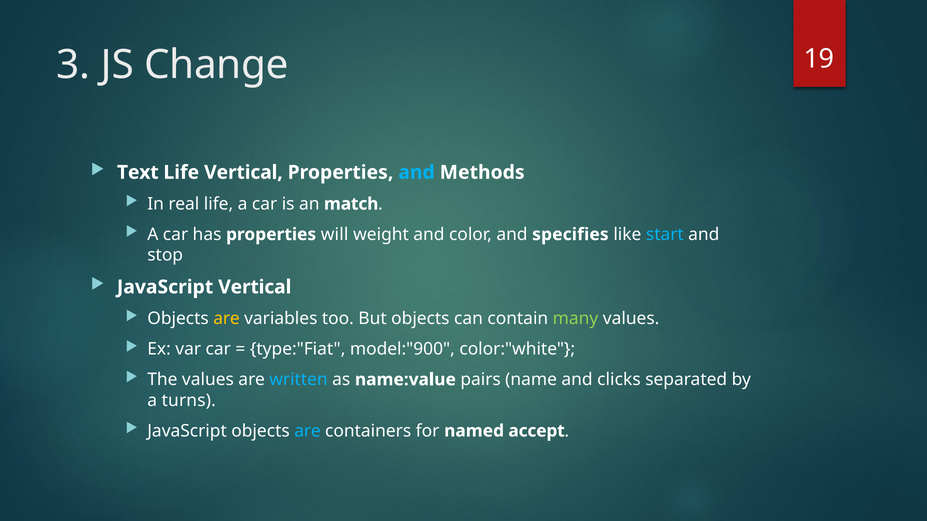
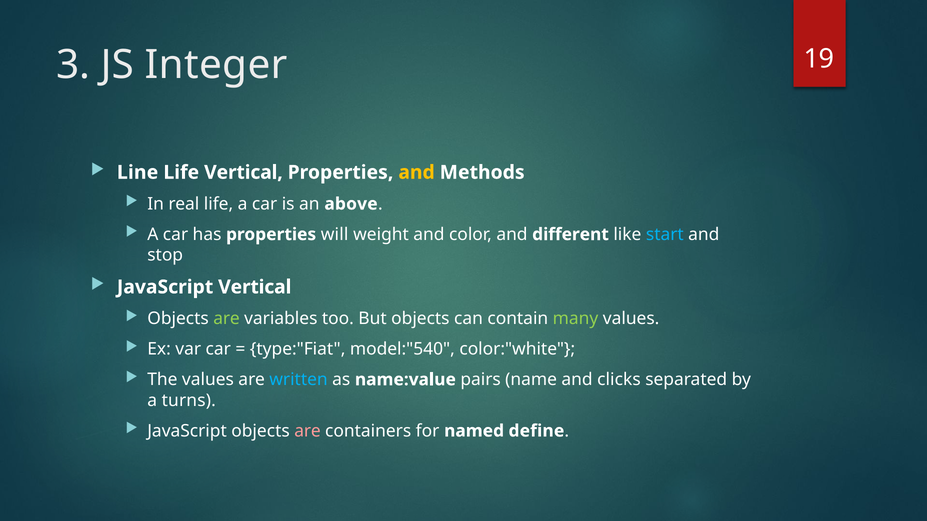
Change: Change -> Integer (216, 65)
Text: Text -> Line (138, 173)
and colour: light blue -> yellow (417, 173)
match: match -> above (351, 204)
specifies: specifies -> different (570, 235)
are colour: yellow -> light green (226, 319)
model:"900: model:"900 -> model:"540 (402, 349)
are colour: light blue -> pink (308, 431)
accept: accept -> define (536, 431)
